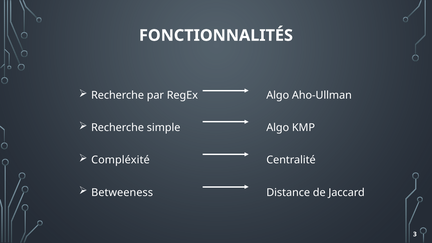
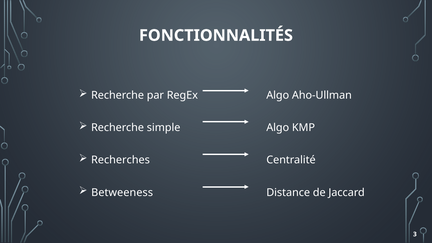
Compléxité: Compléxité -> Recherches (120, 160)
